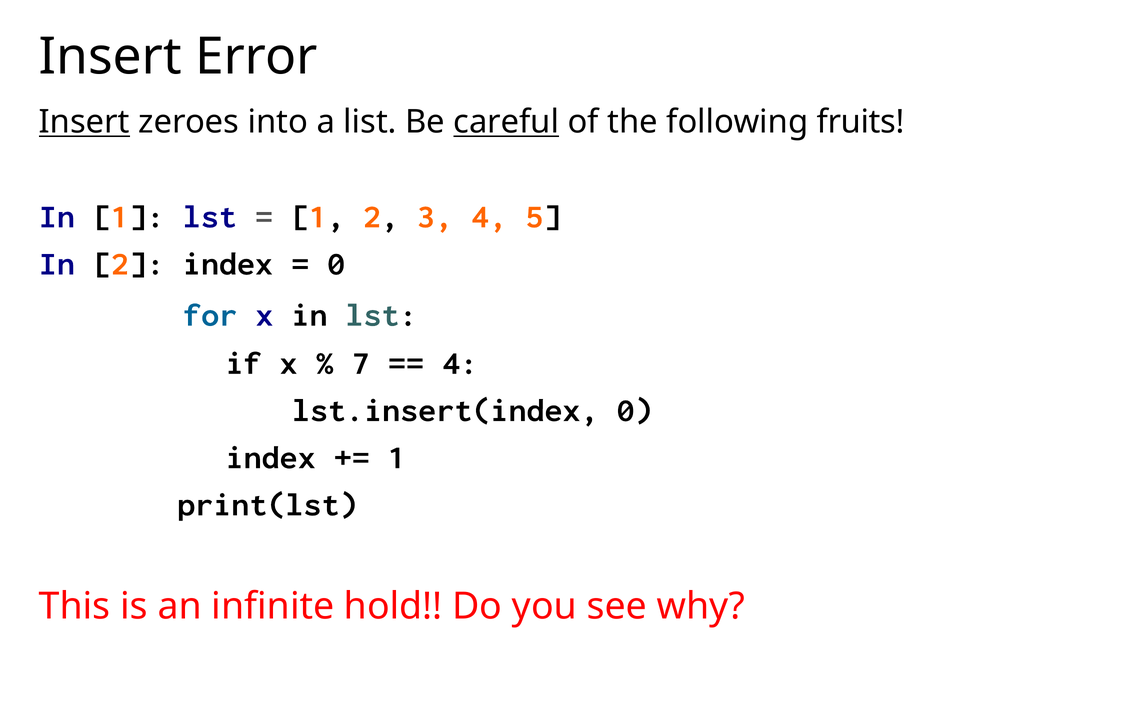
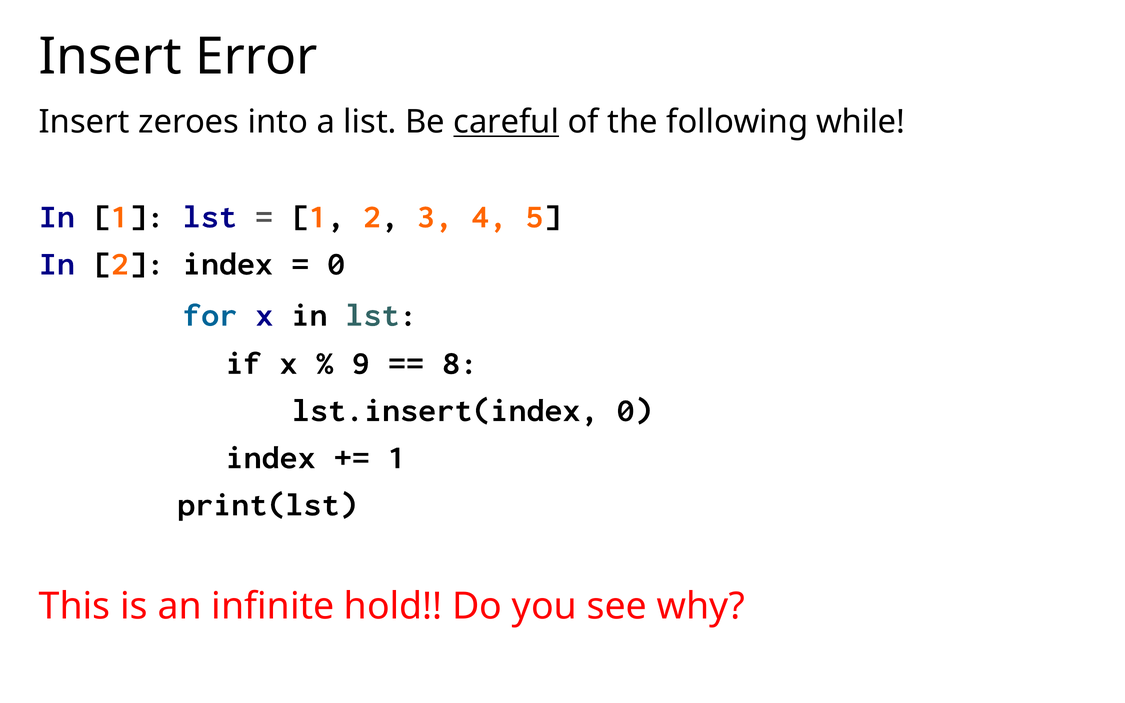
Insert underline: present -> none (84, 122)
fruits: fruits -> while (861, 122)
7: 7 -> 9 (361, 363)
4: 4 -> 8 (460, 363)
